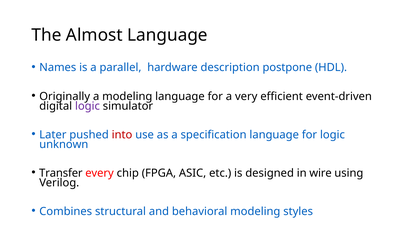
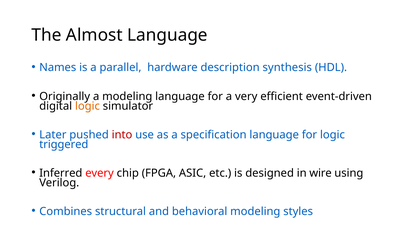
postpone: postpone -> synthesis (287, 68)
logic colour: purple -> orange (87, 106)
unknown: unknown -> triggered (64, 144)
Transfer: Transfer -> Inferred (61, 173)
